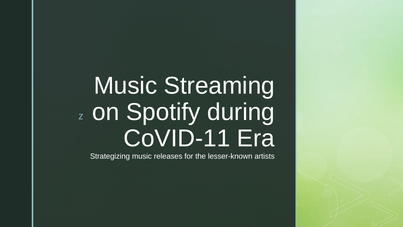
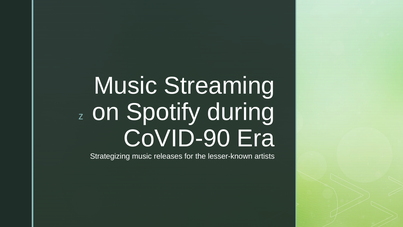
CoVID-11: CoVID-11 -> CoVID-90 (177, 138)
